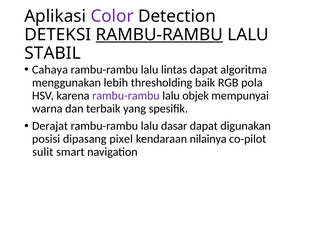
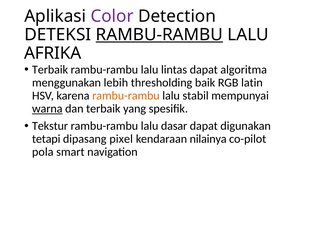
STABIL: STABIL -> AFRIKA (53, 53)
Cahaya: Cahaya -> Terbaik (50, 70)
pola: pola -> latin (252, 83)
rambu-rambu colour: purple -> orange (126, 96)
objek: objek -> stabil (196, 96)
warna underline: none -> present (47, 109)
Derajat: Derajat -> Tekstur (50, 126)
posisi: posisi -> tetapi (46, 139)
sulit: sulit -> pola (43, 152)
